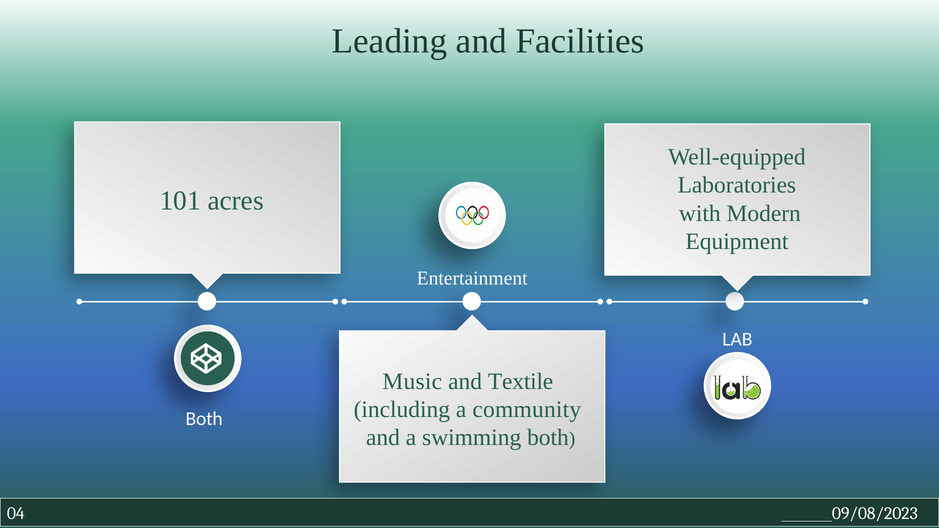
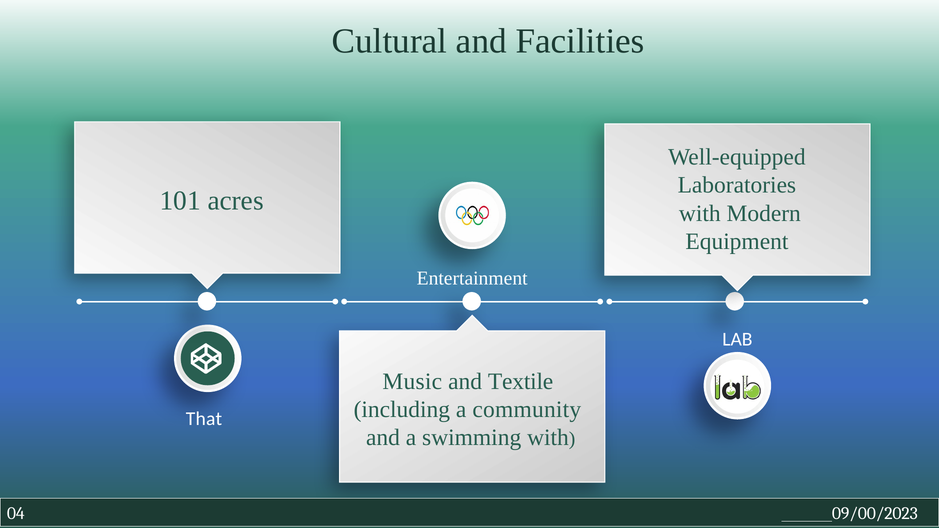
Leading: Leading -> Cultural (390, 41)
Both: Both -> That (204, 419)
swimming both: both -> with (548, 438)
09/08/2023: 09/08/2023 -> 09/00/2023 (875, 514)
